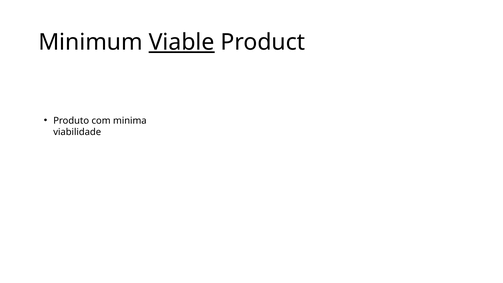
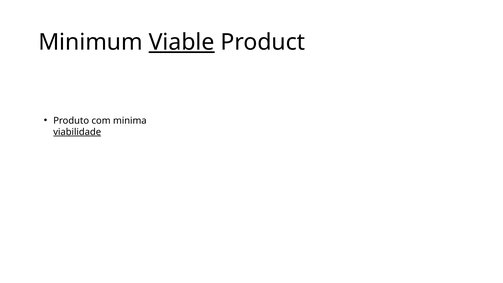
viabilidade underline: none -> present (77, 132)
